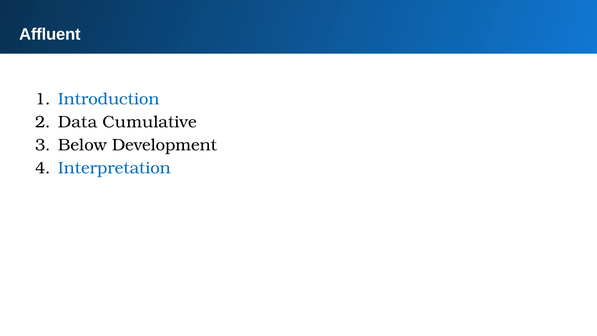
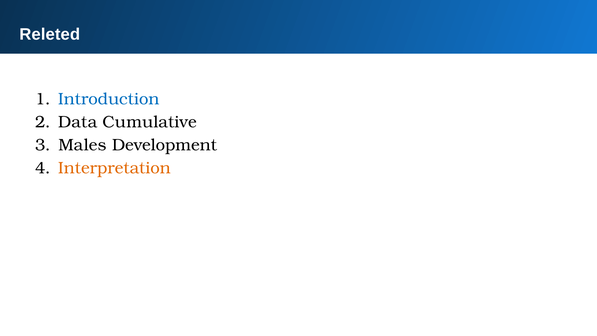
Affluent: Affluent -> Releted (50, 34)
Below: Below -> Males (82, 145)
Interpretation colour: blue -> orange (115, 168)
